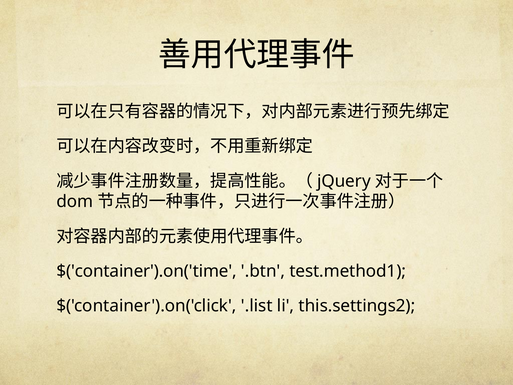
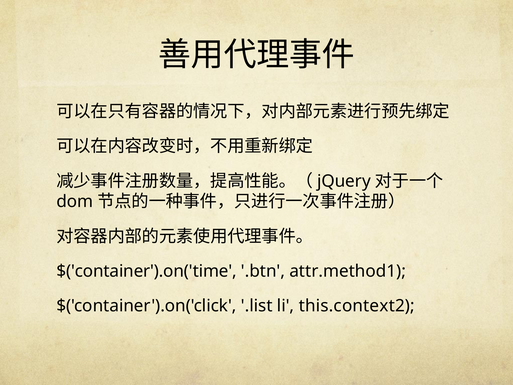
test.method1: test.method1 -> attr.method1 (348, 271)
this.settings2: this.settings2 -> this.context2 (357, 306)
